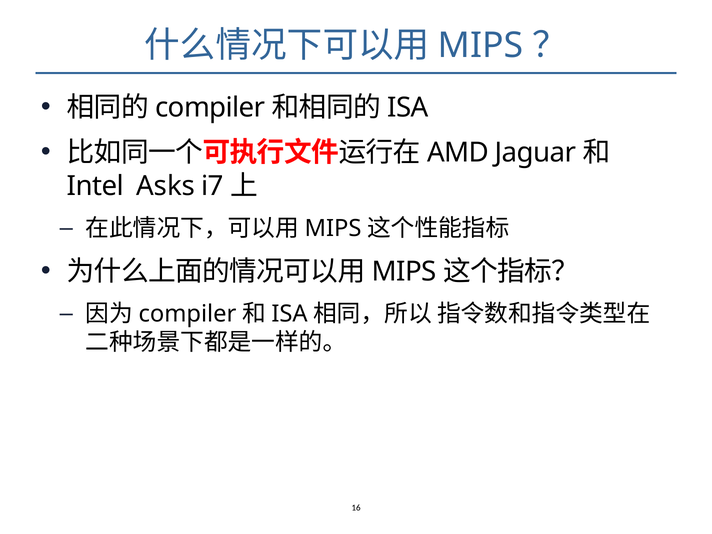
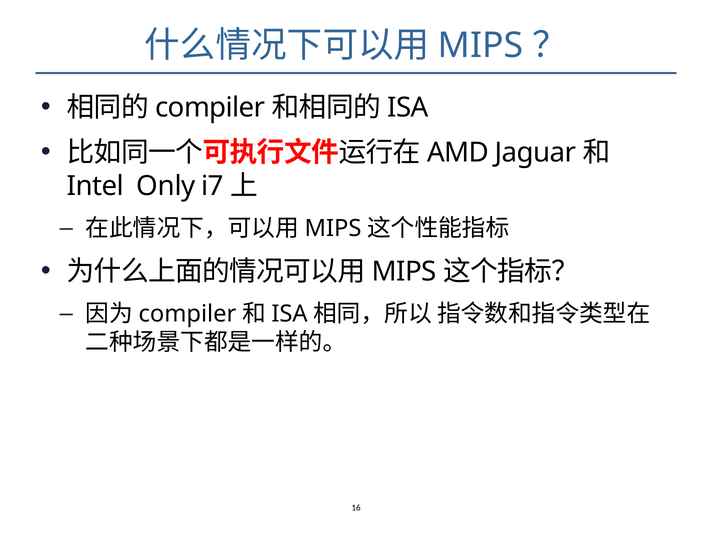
Asks: Asks -> Only (166, 186)
